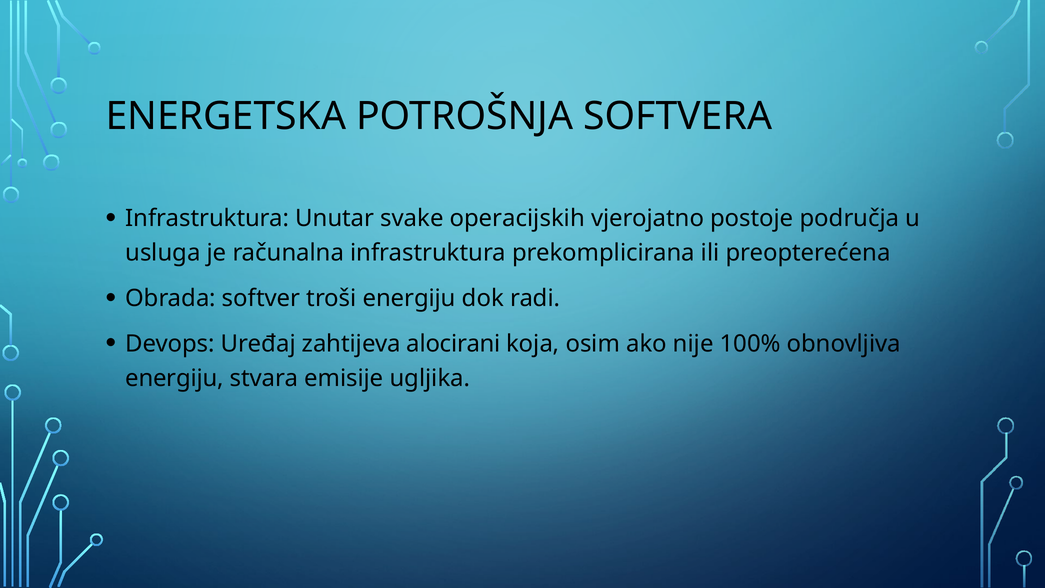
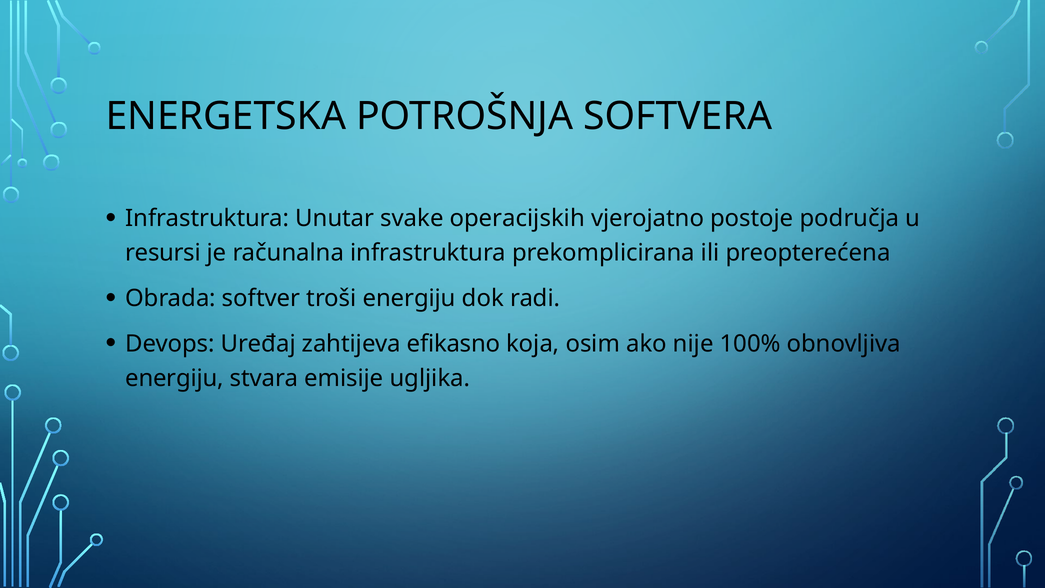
usluga: usluga -> resursi (163, 253)
alocirani: alocirani -> efikasno (454, 344)
